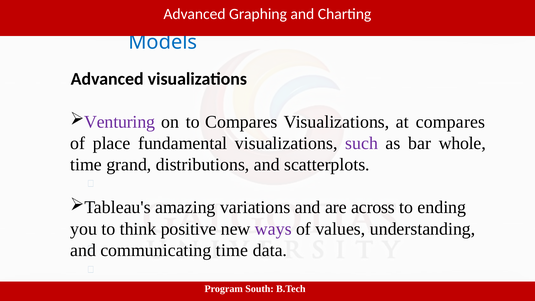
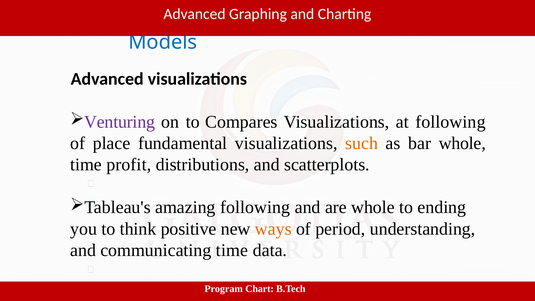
at compares: compares -> following (450, 122)
such colour: purple -> orange (362, 143)
grand: grand -> profit (129, 165)
amazing variations: variations -> following (255, 207)
are across: across -> whole (373, 207)
ways colour: purple -> orange (273, 229)
values: values -> period (340, 229)
South: South -> Chart (260, 289)
